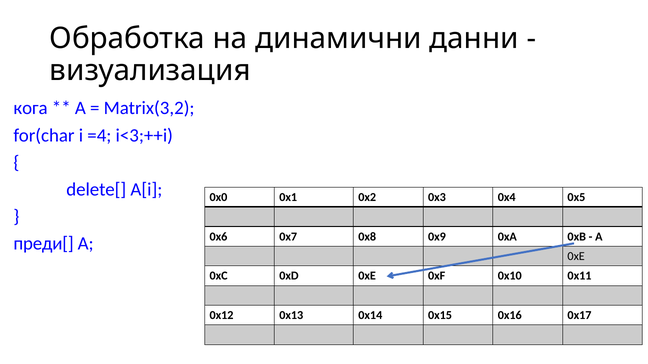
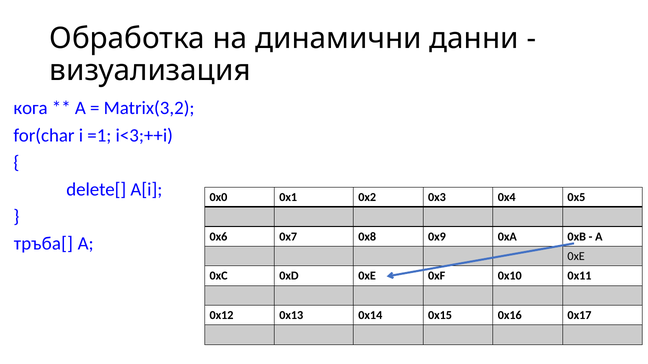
=4: =4 -> =1 (99, 135)
преди[: преди[ -> тръба[ (43, 244)
